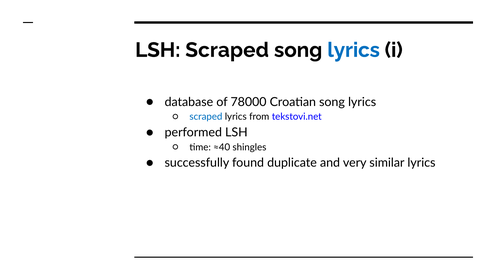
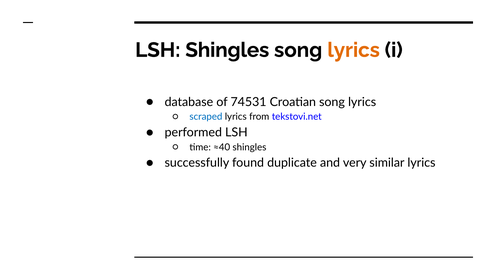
LSH Scraped: Scraped -> Shingles (227, 50)
lyrics colour: blue -> orange (354, 50)
78000: 78000 -> 74531 (249, 102)
